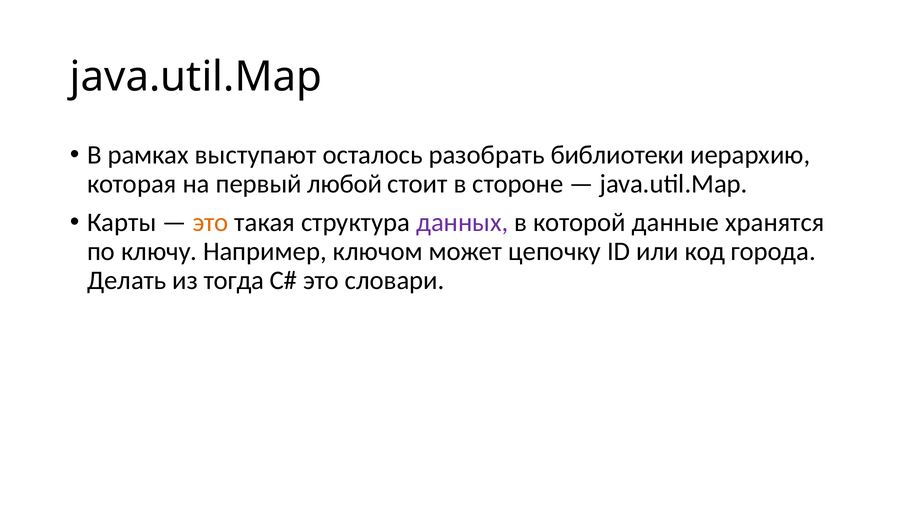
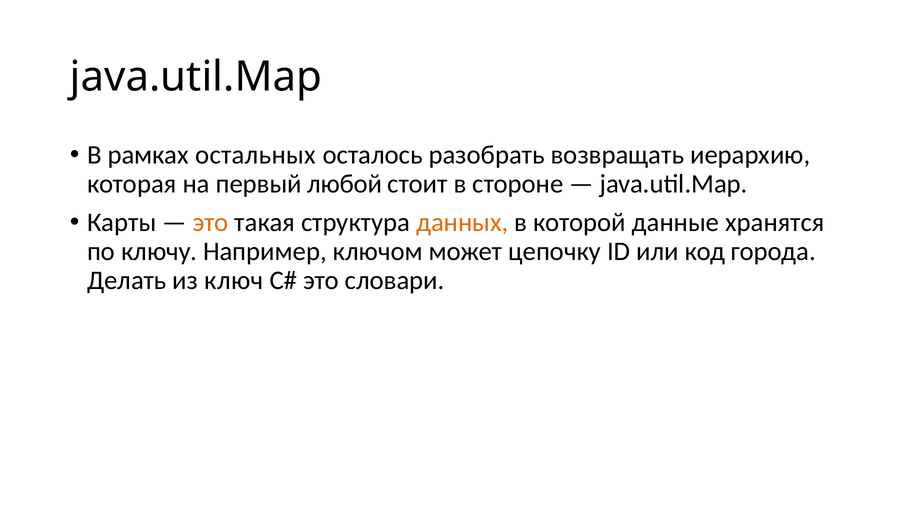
выступают: выступают -> остальных (256, 155)
библиотеки: библиотеки -> возвращать (617, 155)
данных colour: purple -> orange (462, 222)
тогда: тогда -> ключ (234, 280)
